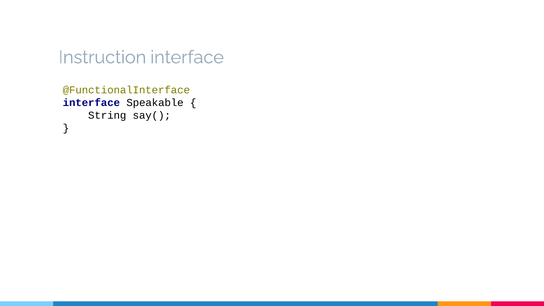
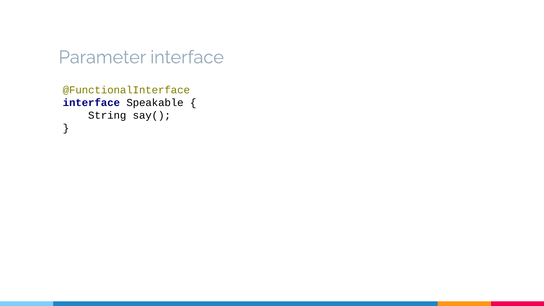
Instruction: Instruction -> Parameter (102, 57)
